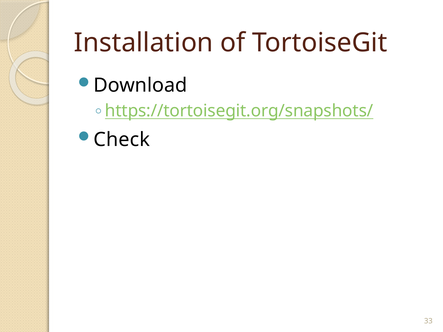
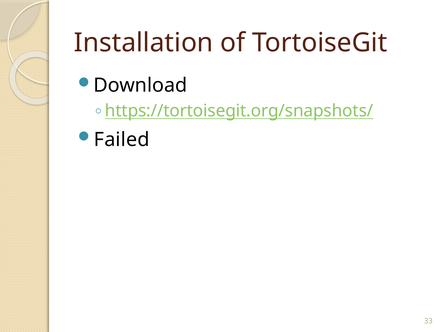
Check: Check -> Failed (122, 140)
